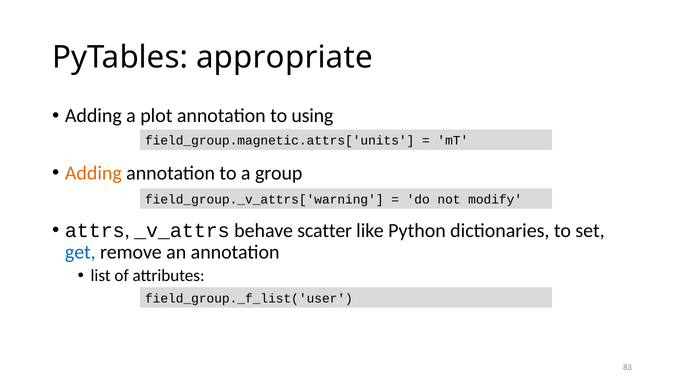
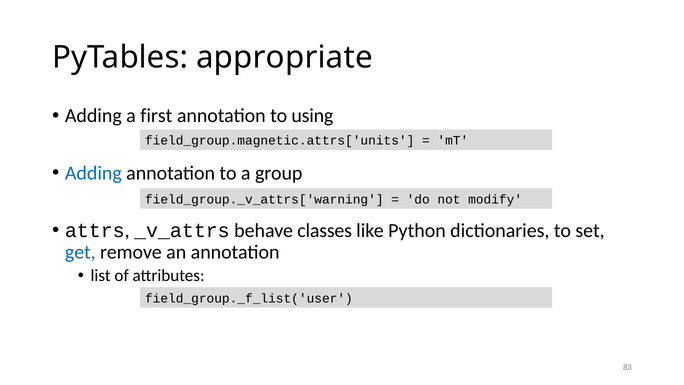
plot: plot -> first (156, 116)
Adding colour: orange -> blue (93, 173)
scatter: scatter -> classes (325, 230)
